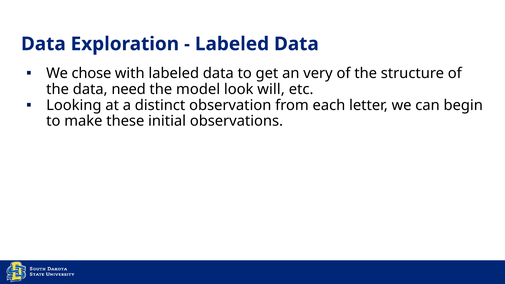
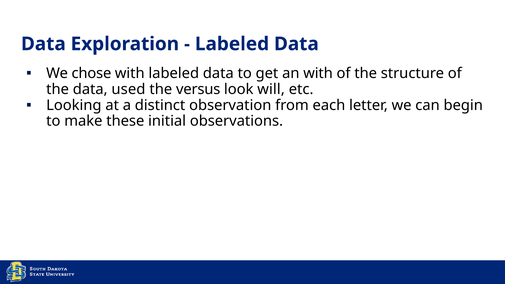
an very: very -> with (318, 73)
need: need -> used (128, 89)
model: model -> versus (198, 89)
